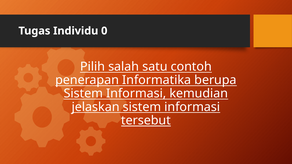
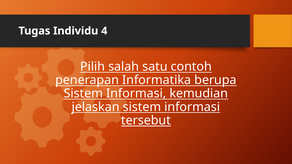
0: 0 -> 4 (104, 31)
